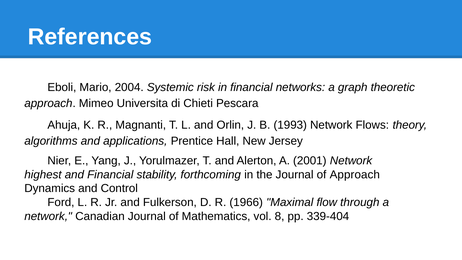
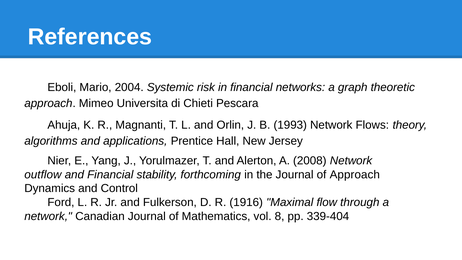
2001: 2001 -> 2008 (310, 161)
highest: highest -> outflow (43, 175)
1966: 1966 -> 1916 (246, 202)
